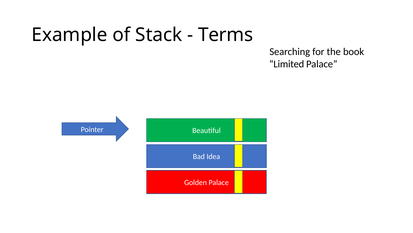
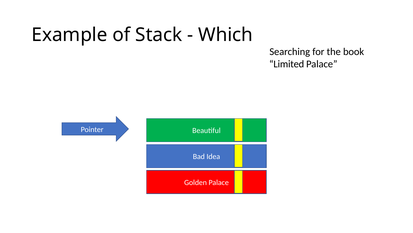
Terms: Terms -> Which (226, 35)
